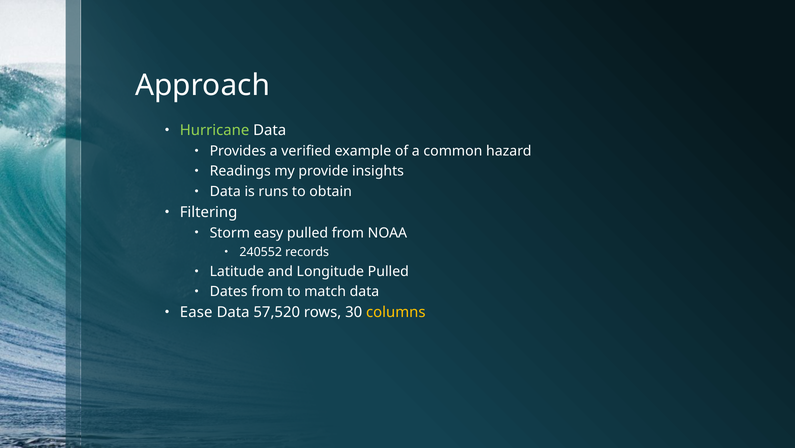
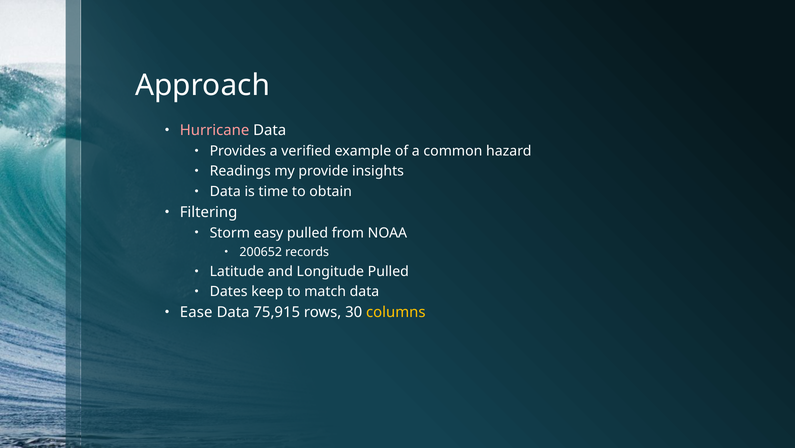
Hurricane colour: light green -> pink (215, 130)
runs: runs -> time (273, 191)
240552: 240552 -> 200652 (261, 252)
Dates from: from -> keep (267, 291)
57,520: 57,520 -> 75,915 (277, 312)
